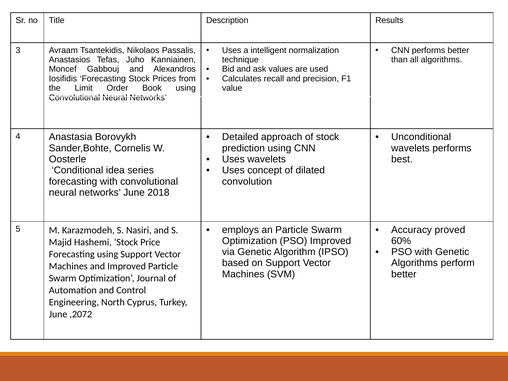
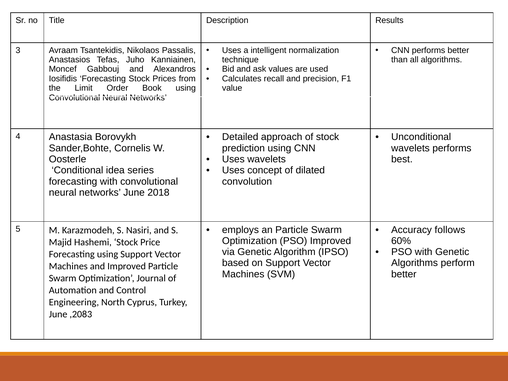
proved: proved -> follows (450, 230)
,2072: ,2072 -> ,2083 (81, 314)
